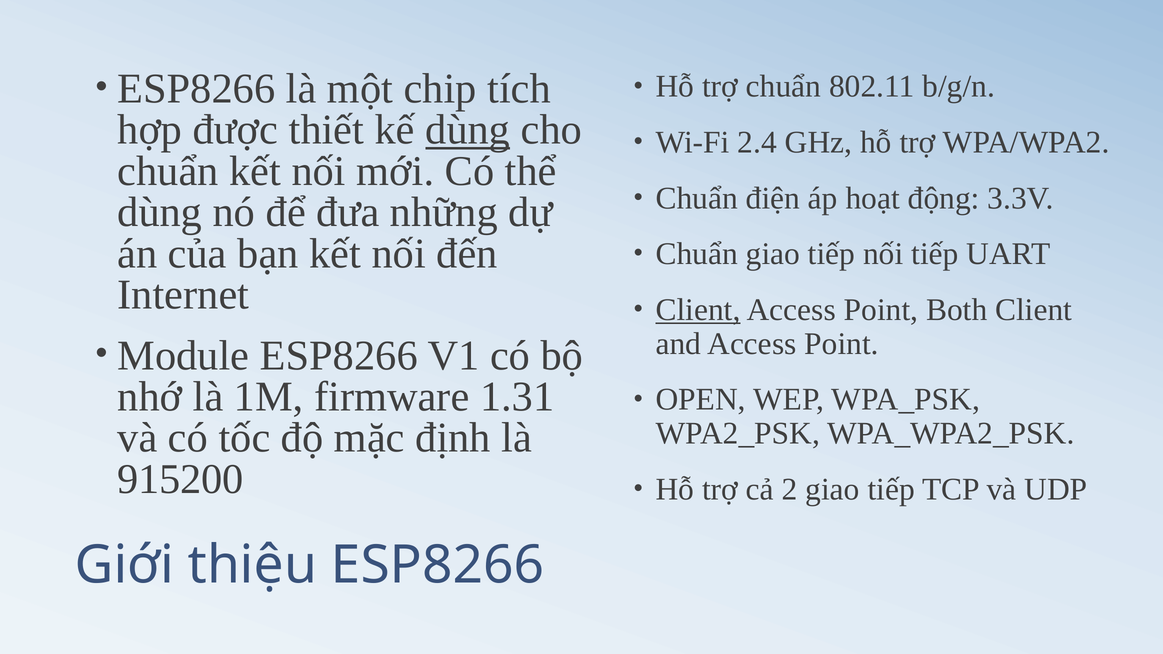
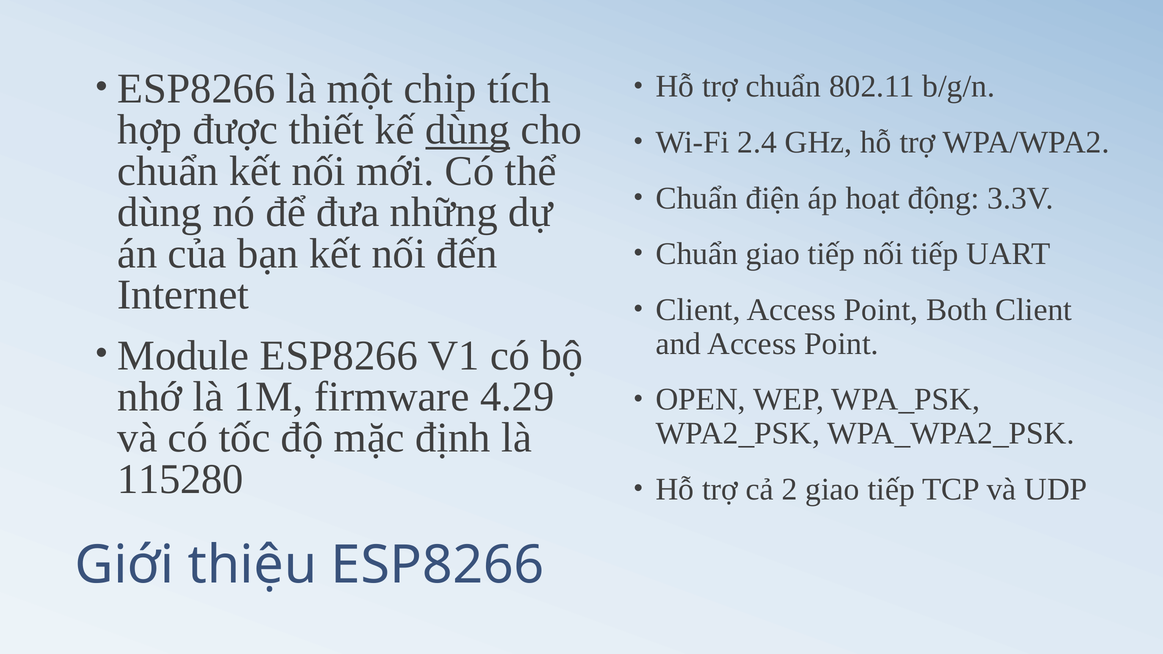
Client underline: present -> none (698, 310)
1.31: 1.31 -> 4.29 (517, 397)
915200: 915200 -> 115280 (180, 479)
